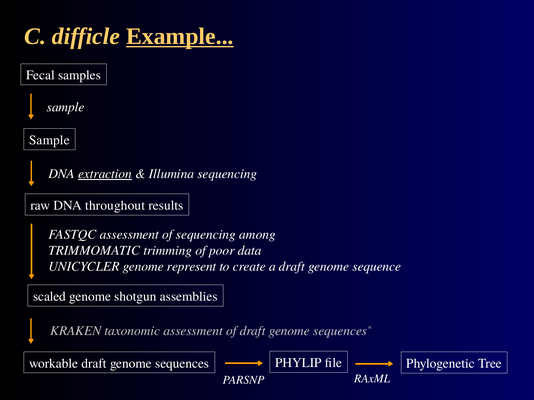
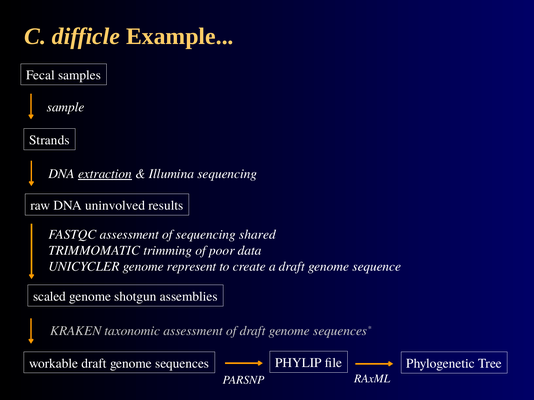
Example underline: present -> none (180, 36)
Sample: Sample -> Strands (49, 140)
throughout: throughout -> uninvolved (115, 206)
among: among -> shared (258, 235)
